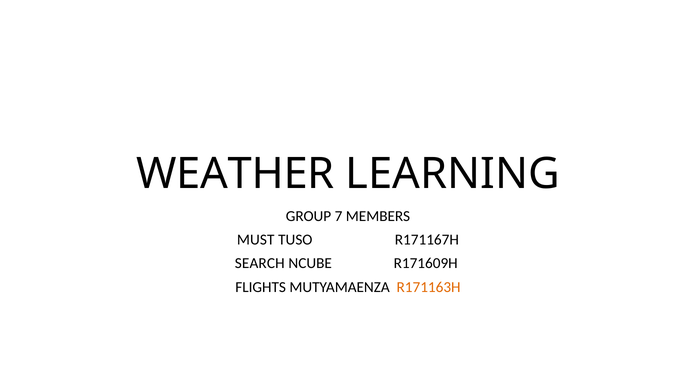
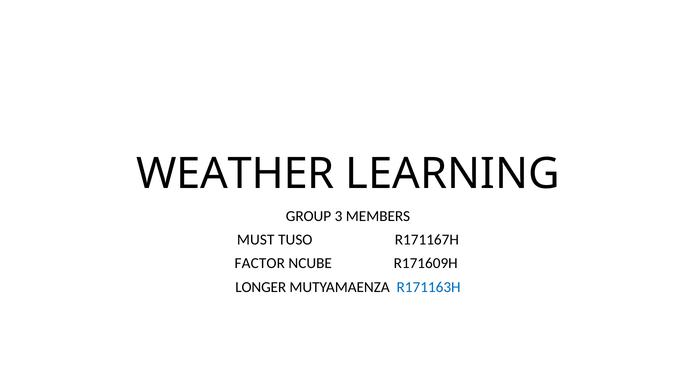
7: 7 -> 3 (339, 216)
SEARCH: SEARCH -> FACTOR (260, 264)
FLIGHTS: FLIGHTS -> LONGER (261, 287)
R171163H colour: orange -> blue (429, 287)
